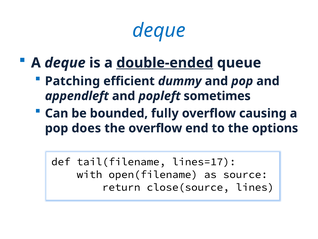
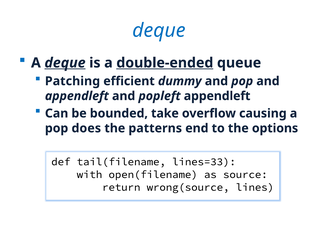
deque underline: none -> present (65, 63)
popleft sometimes: sometimes -> appendleft (217, 96)
fully: fully -> take (165, 113)
the overflow: overflow -> patterns (155, 128)
lines=17: lines=17 -> lines=33 (204, 161)
close(source: close(source -> wrong(source (188, 187)
